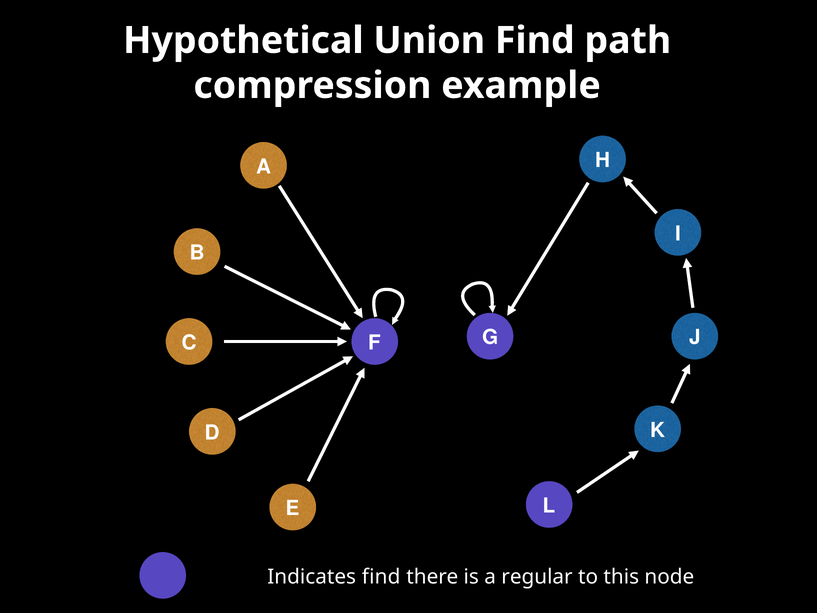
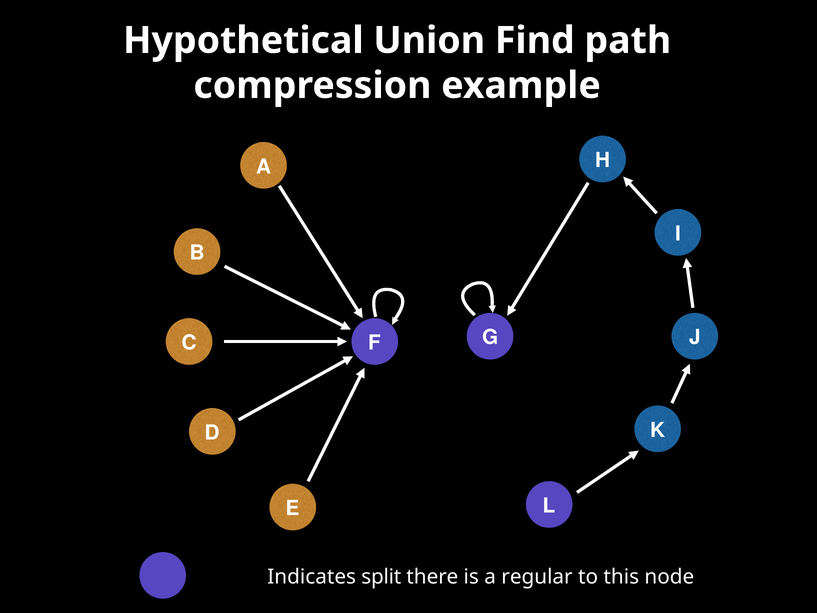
Indicates find: find -> split (381, 577)
